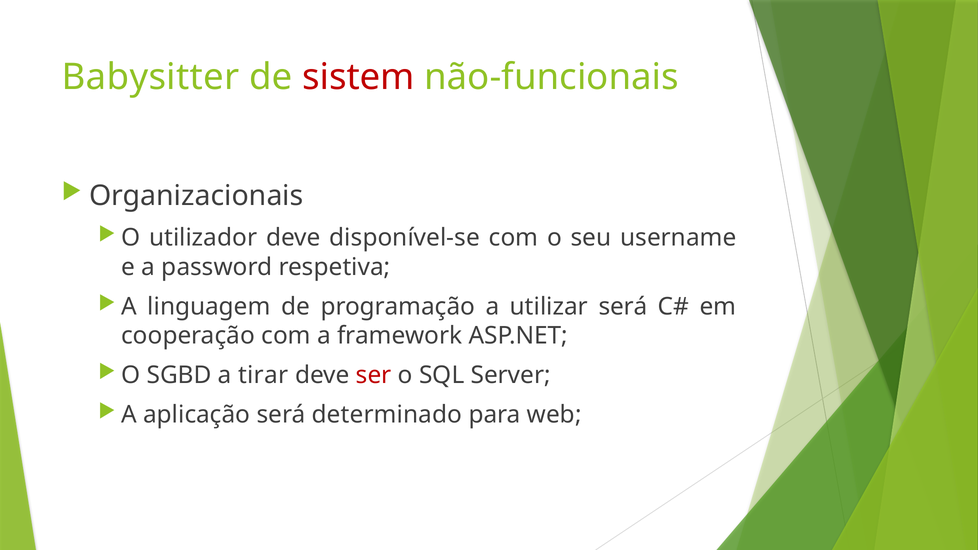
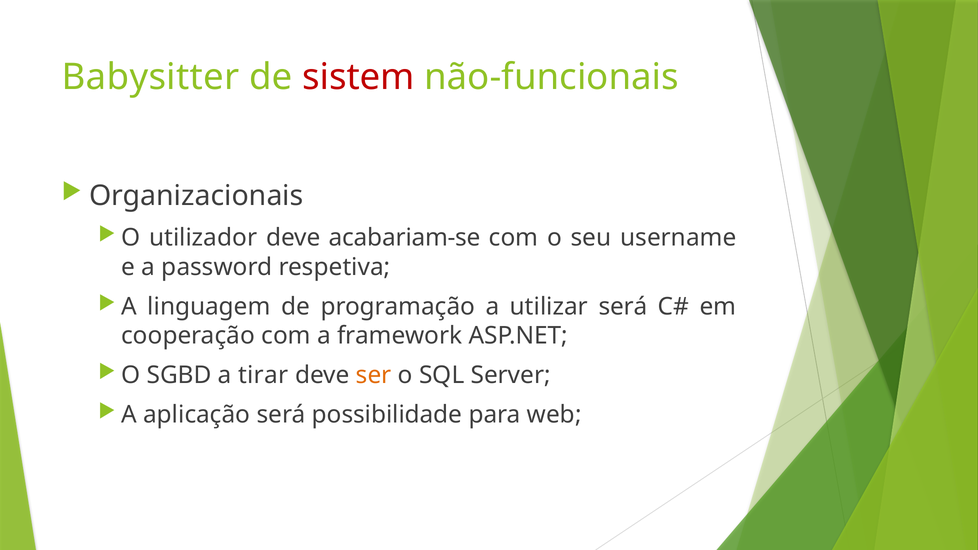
disponível-se: disponível-se -> acabariam-se (405, 238)
ser colour: red -> orange (374, 375)
determinado: determinado -> possibilidade (387, 415)
